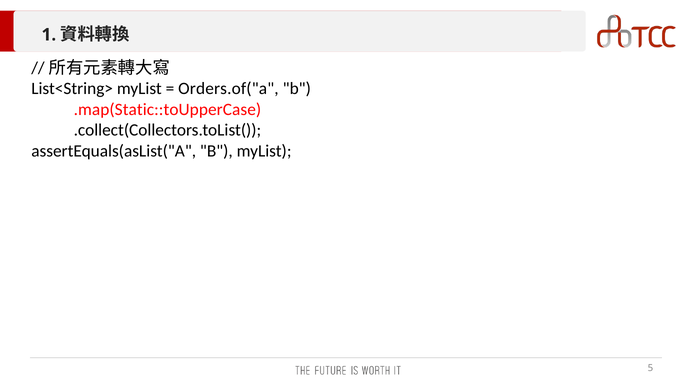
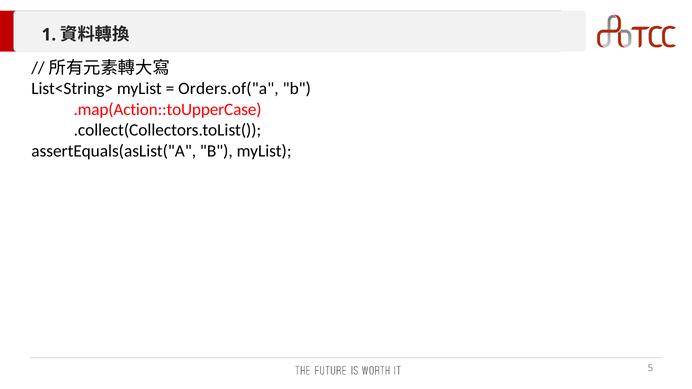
.map(Static::toUpperCase: .map(Static::toUpperCase -> .map(Action::toUpperCase (168, 109)
